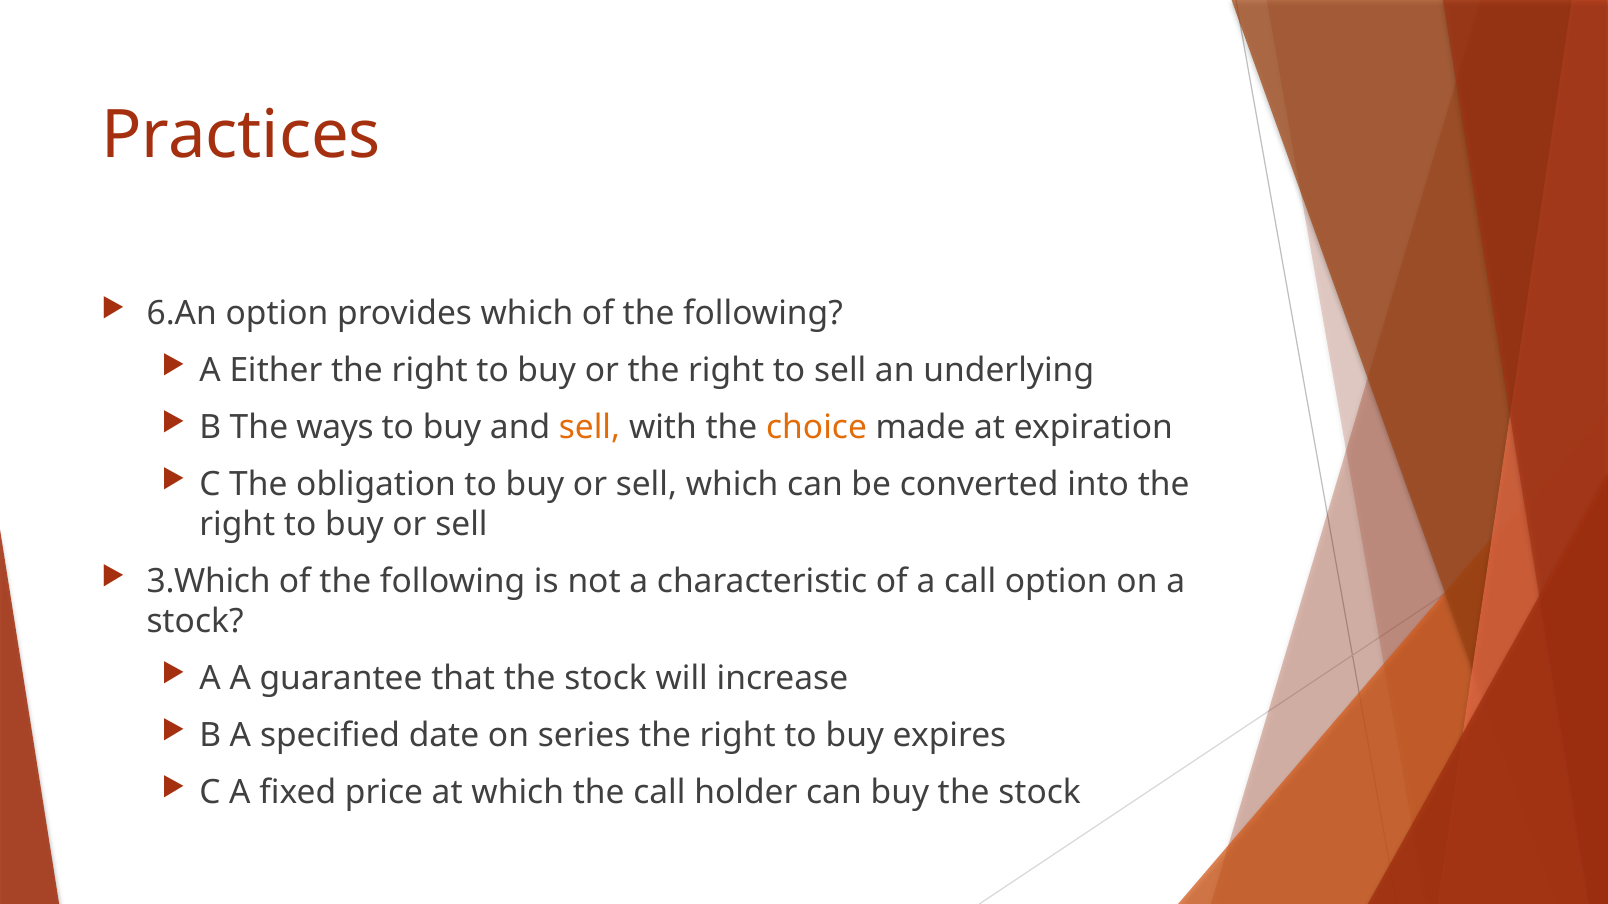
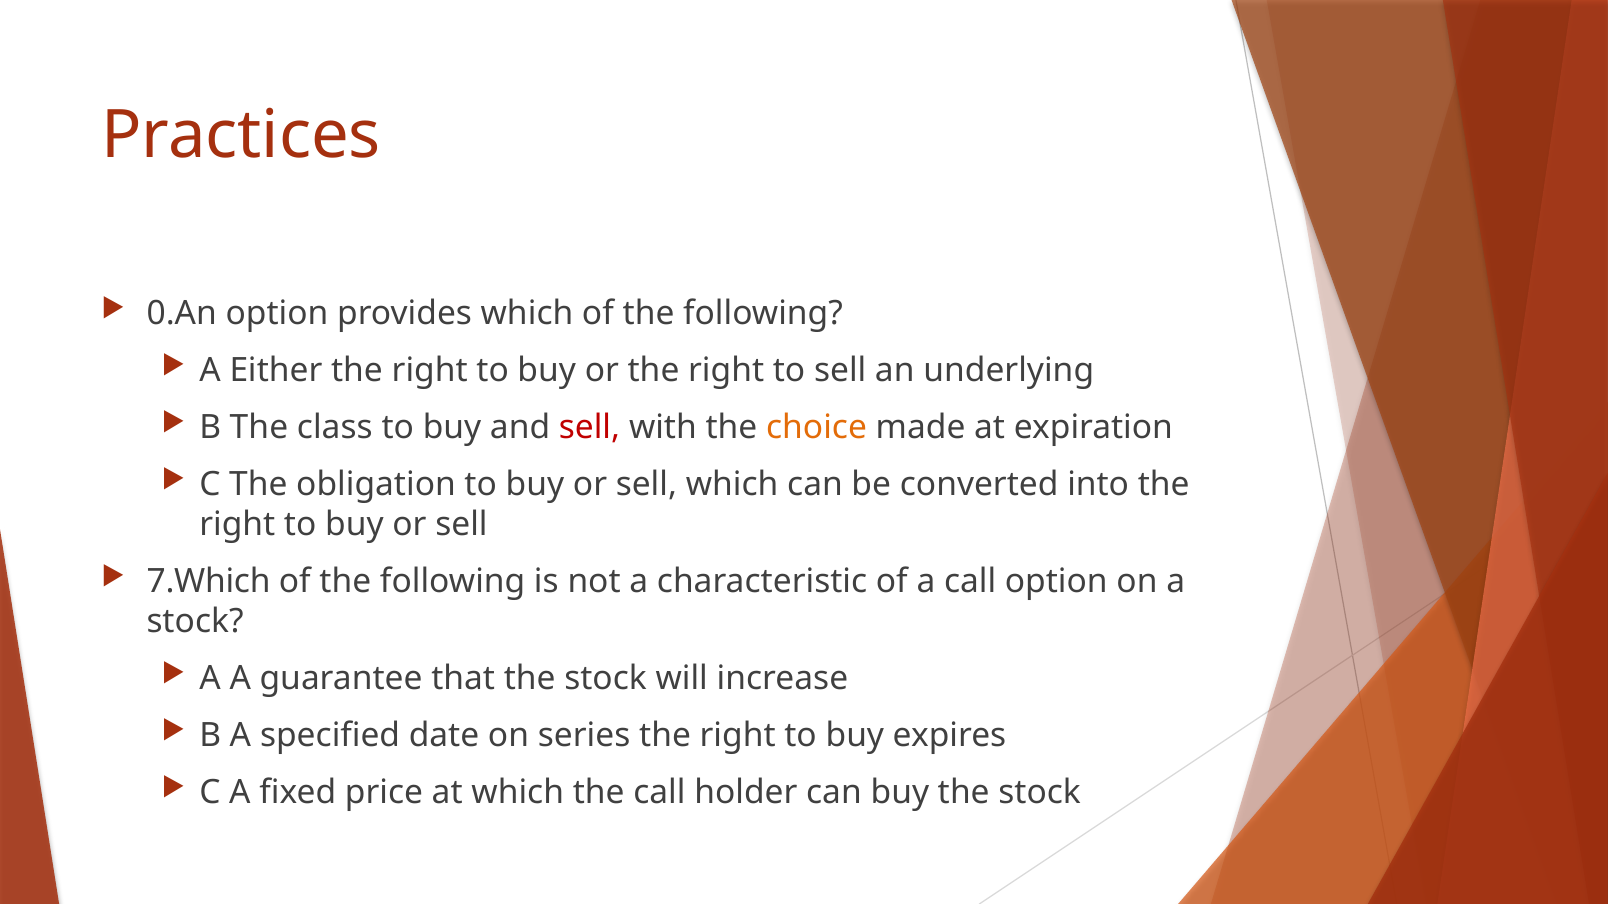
6.An: 6.An -> 0.An (182, 313)
ways: ways -> class (335, 427)
sell colour: orange -> red (590, 427)
3.Which: 3.Which -> 7.Which (209, 582)
